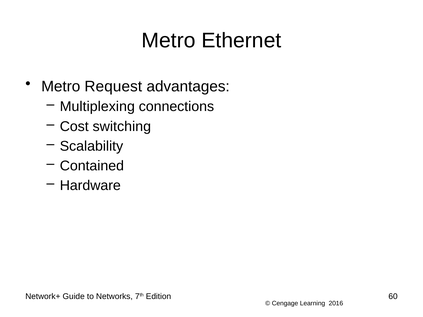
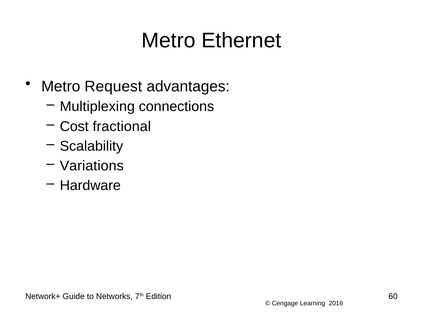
switching: switching -> fractional (122, 126)
Contained: Contained -> Variations (92, 166)
